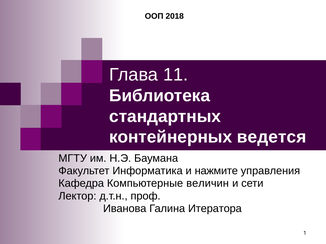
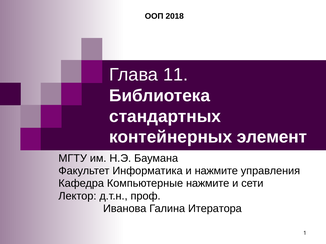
ведется: ведется -> элемент (272, 137)
Компьютерные величин: величин -> нажмите (208, 184)
